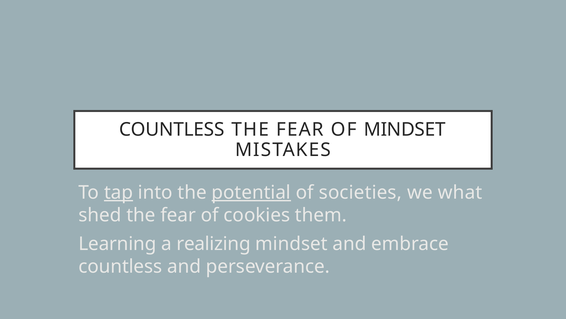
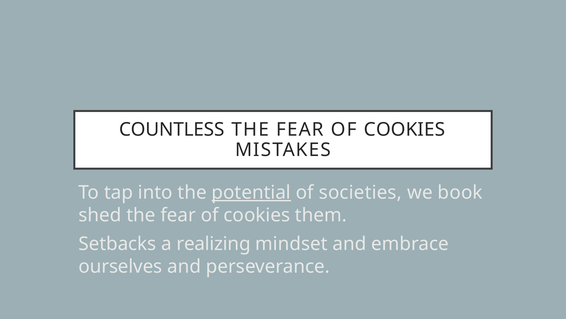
MINDSET: MINDSET -> COOKIES (405, 129)
tap underline: present -> none (118, 192)
what: what -> book (460, 192)
Learning: Learning -> Setbacks (117, 243)
countless: countless -> ourselves (120, 266)
